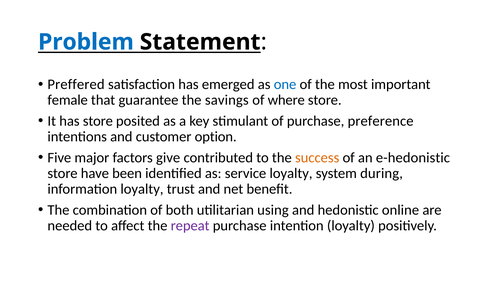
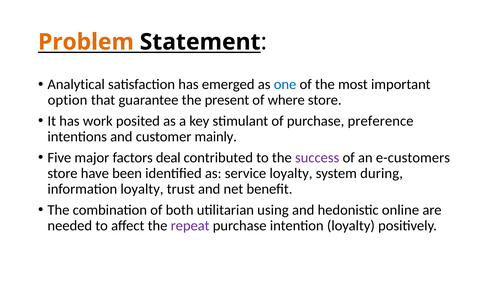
Problem colour: blue -> orange (86, 42)
Preffered: Preffered -> Analytical (76, 85)
female: female -> option (68, 100)
savings: savings -> present (227, 100)
has store: store -> work (98, 121)
option: option -> mainly (216, 137)
give: give -> deal (168, 158)
success colour: orange -> purple (317, 158)
e-hedonistic: e-hedonistic -> e-customers (413, 158)
